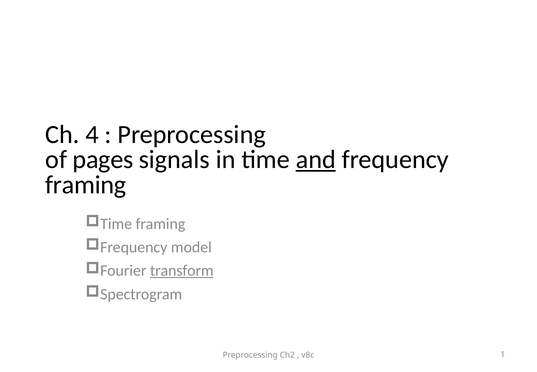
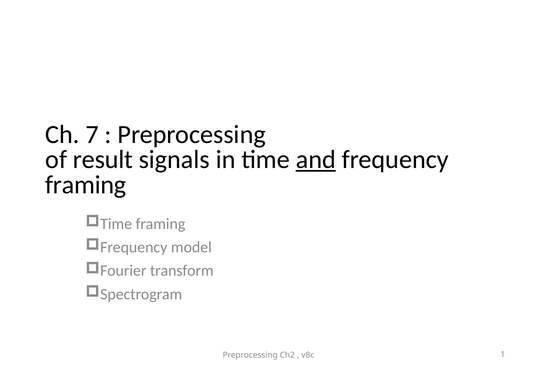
4: 4 -> 7 (92, 134)
pages: pages -> result (103, 160)
transform underline: present -> none (182, 271)
